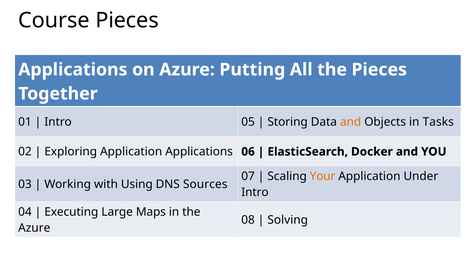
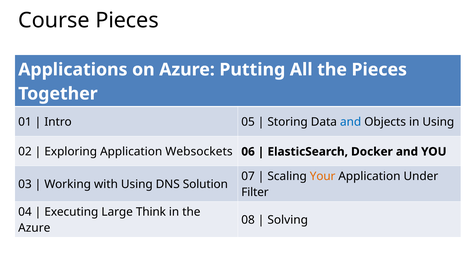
and colour: orange -> blue (351, 122)
in Tasks: Tasks -> Using (438, 122)
Applications: Applications -> Websockets (199, 152)
Sources: Sources -> Solution (205, 185)
Intro: Intro -> Filter (255, 193)
Maps: Maps -> Think (151, 212)
